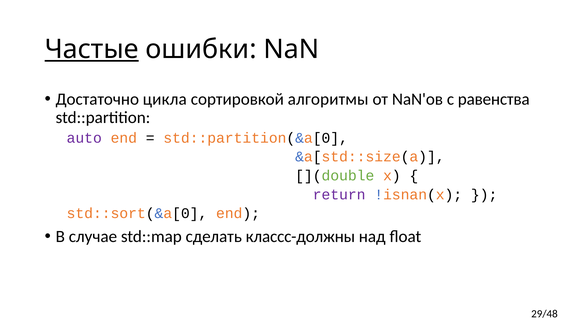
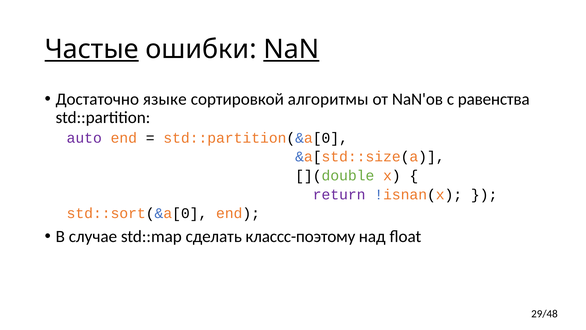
NaN underline: none -> present (291, 49)
цикла: цикла -> языке (165, 99)
классс-должны: классс-должны -> классс-поэтому (300, 236)
